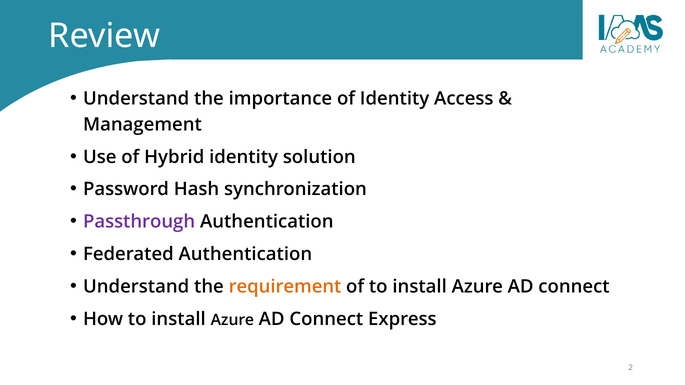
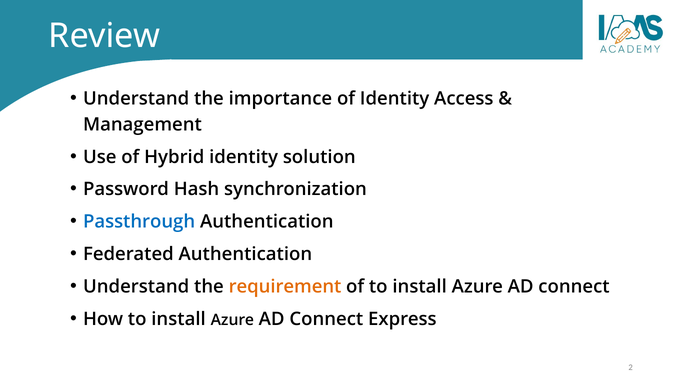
Passthrough colour: purple -> blue (139, 222)
